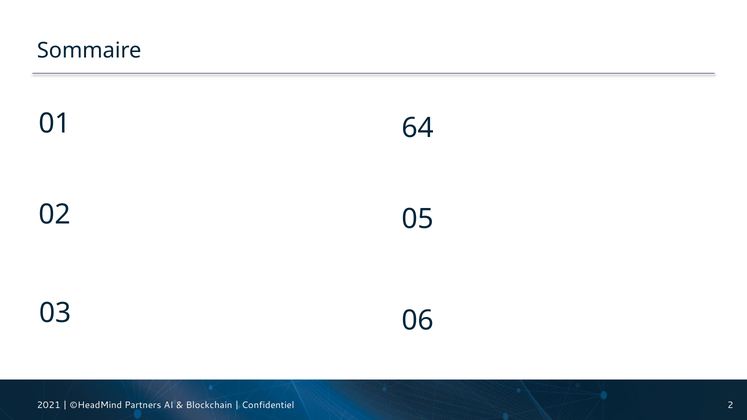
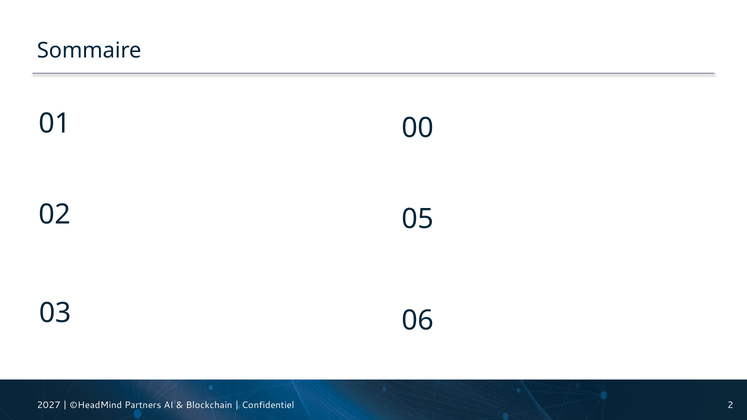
64: 64 -> 00 (418, 128)
2021: 2021 -> 2027 (49, 405)
